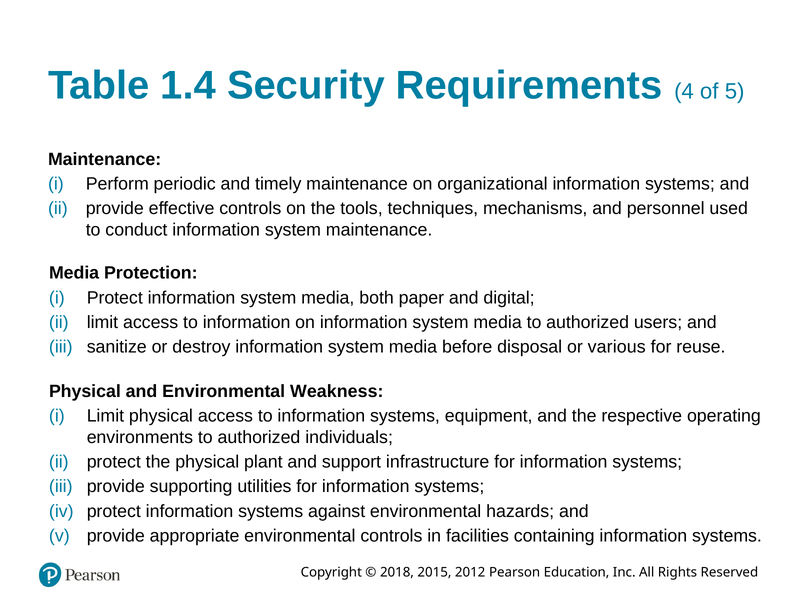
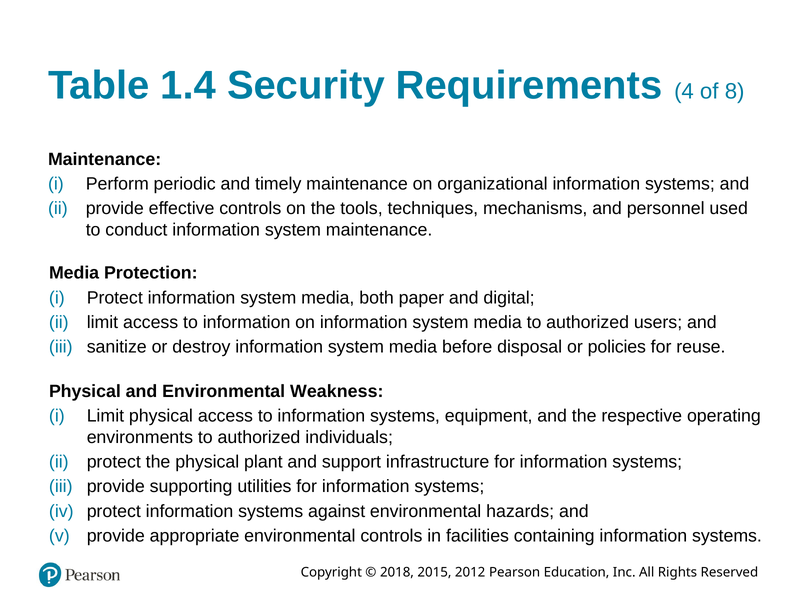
5: 5 -> 8 (735, 91)
various: various -> policies (617, 347)
